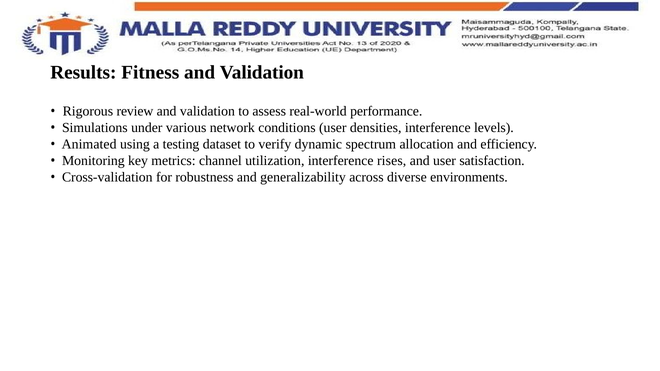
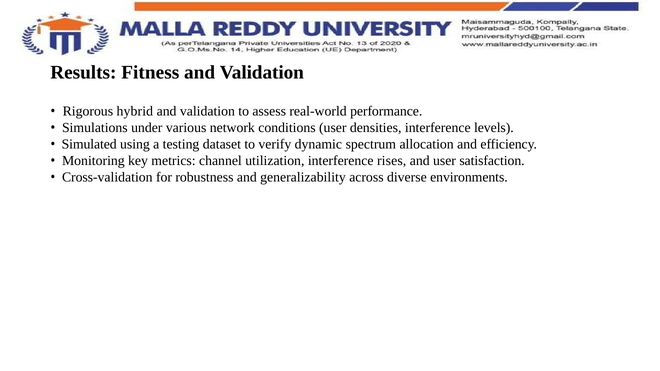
review: review -> hybrid (135, 111)
Animated: Animated -> Simulated (89, 145)
